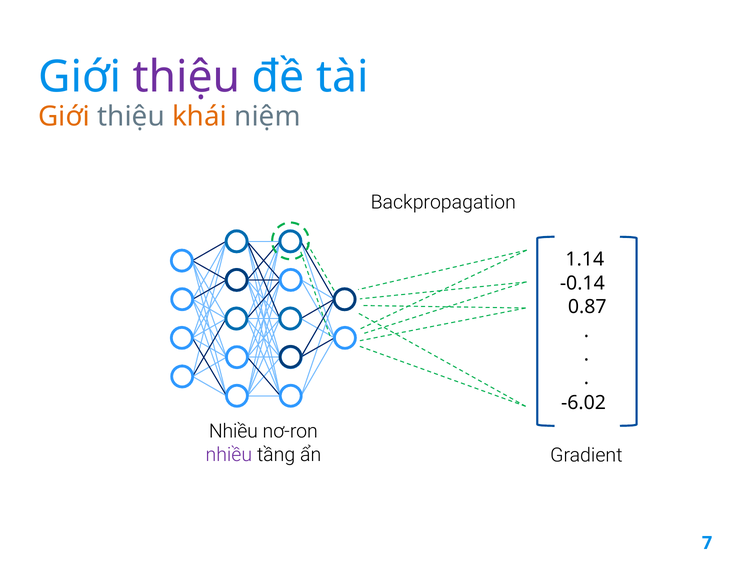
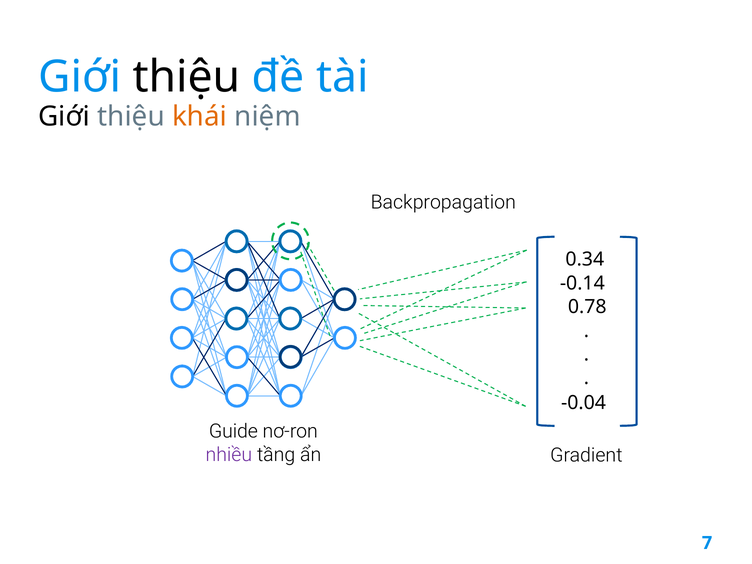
thiệu colour: purple -> black (187, 77)
Giới colour: orange -> black (64, 117)
1.14: 1.14 -> 0.34 (585, 259)
0.87: 0.87 -> 0.78 (587, 307)
-6.02: -6.02 -> -0.04 (584, 403)
Nhiều: Nhiều -> Guide (233, 431)
